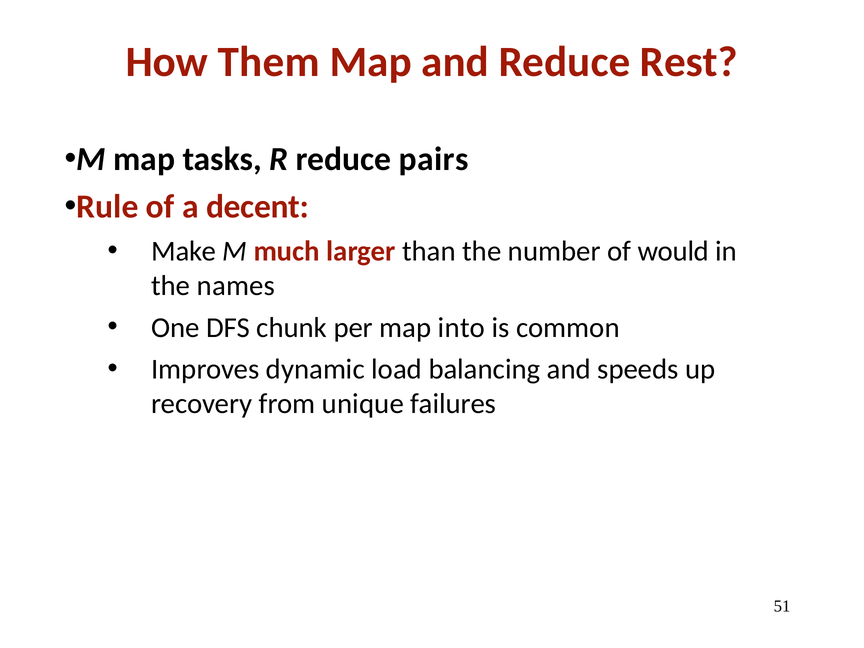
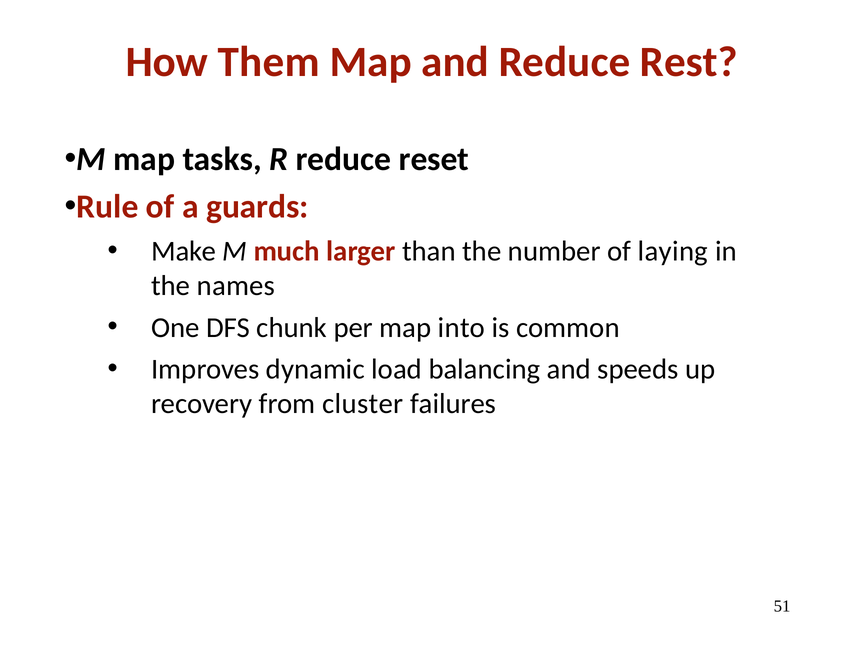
pairs: pairs -> reset (434, 159)
decent: decent -> guards (257, 207)
would: would -> laying (673, 251)
unique: unique -> cluster (363, 404)
